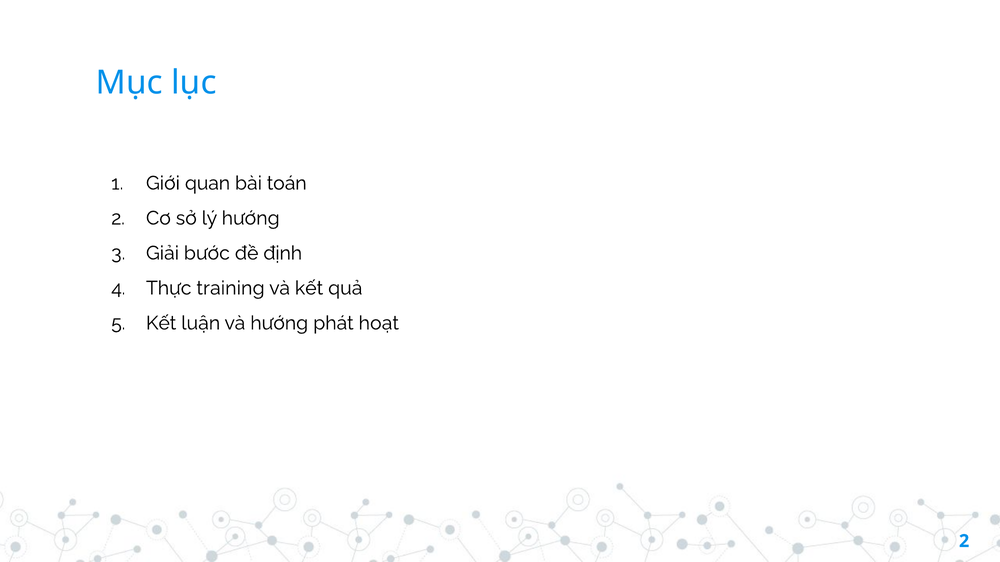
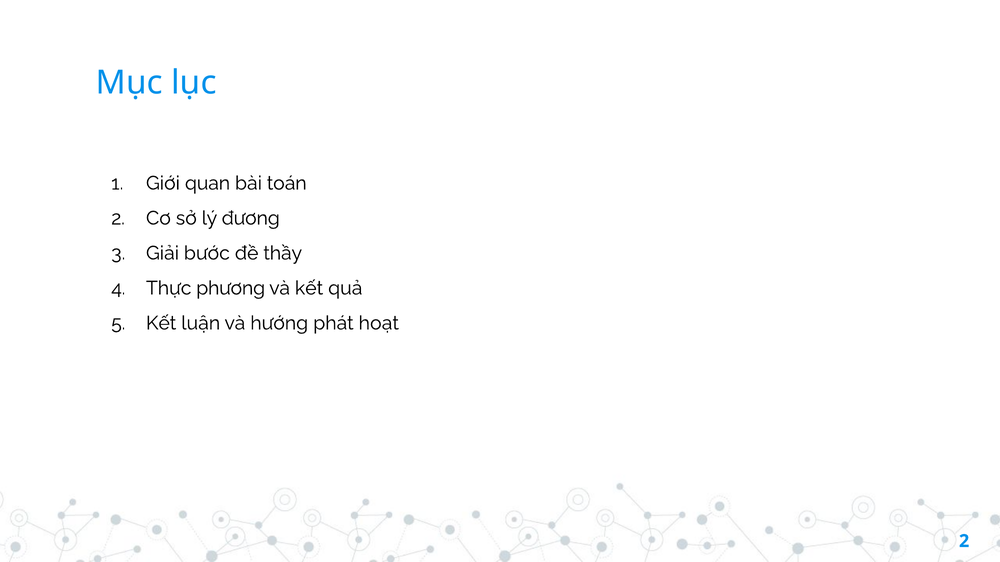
lý hướng: hướng -> đương (251, 218)
định: định -> thầy (283, 253)
training: training -> phương (231, 288)
